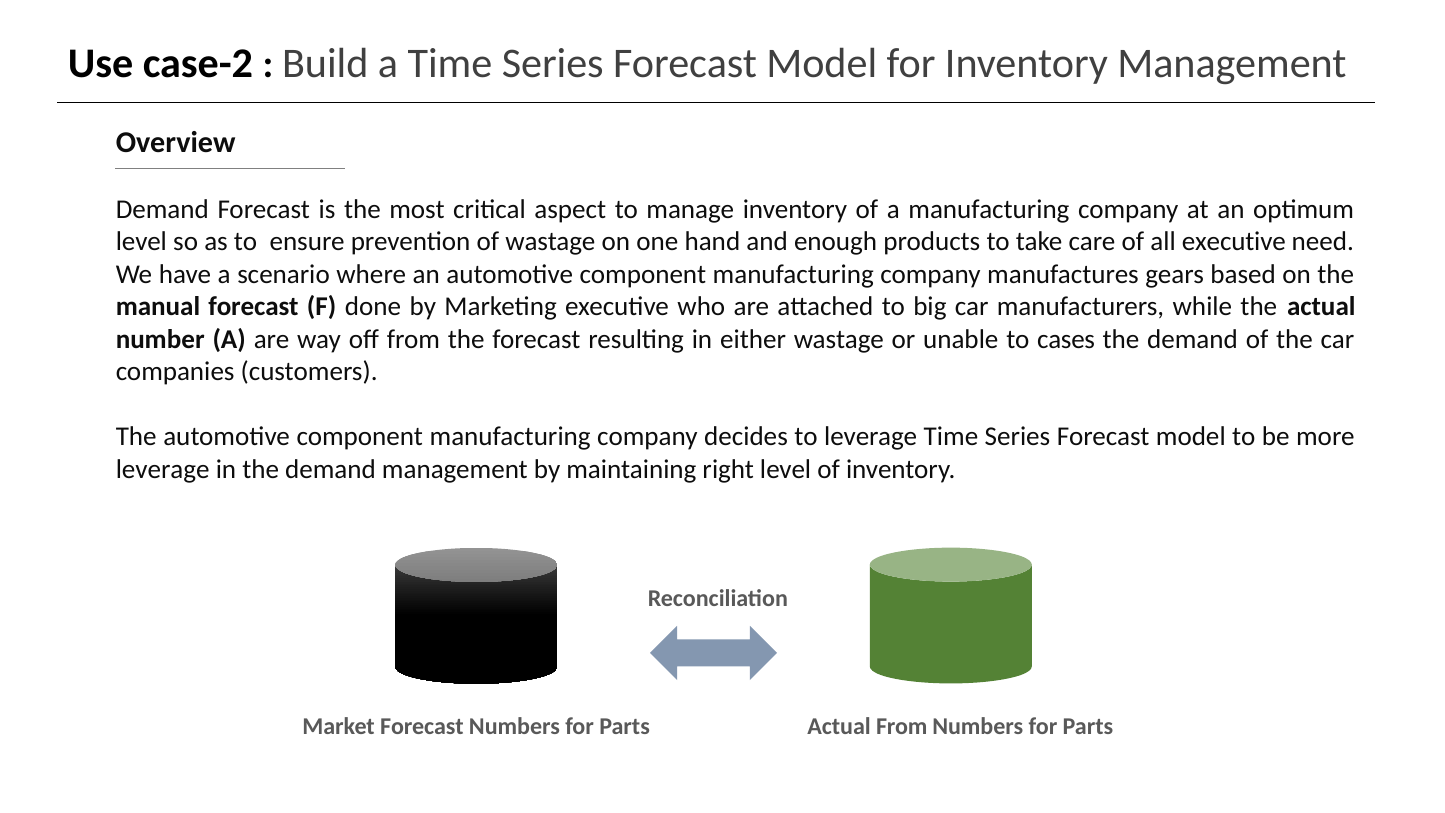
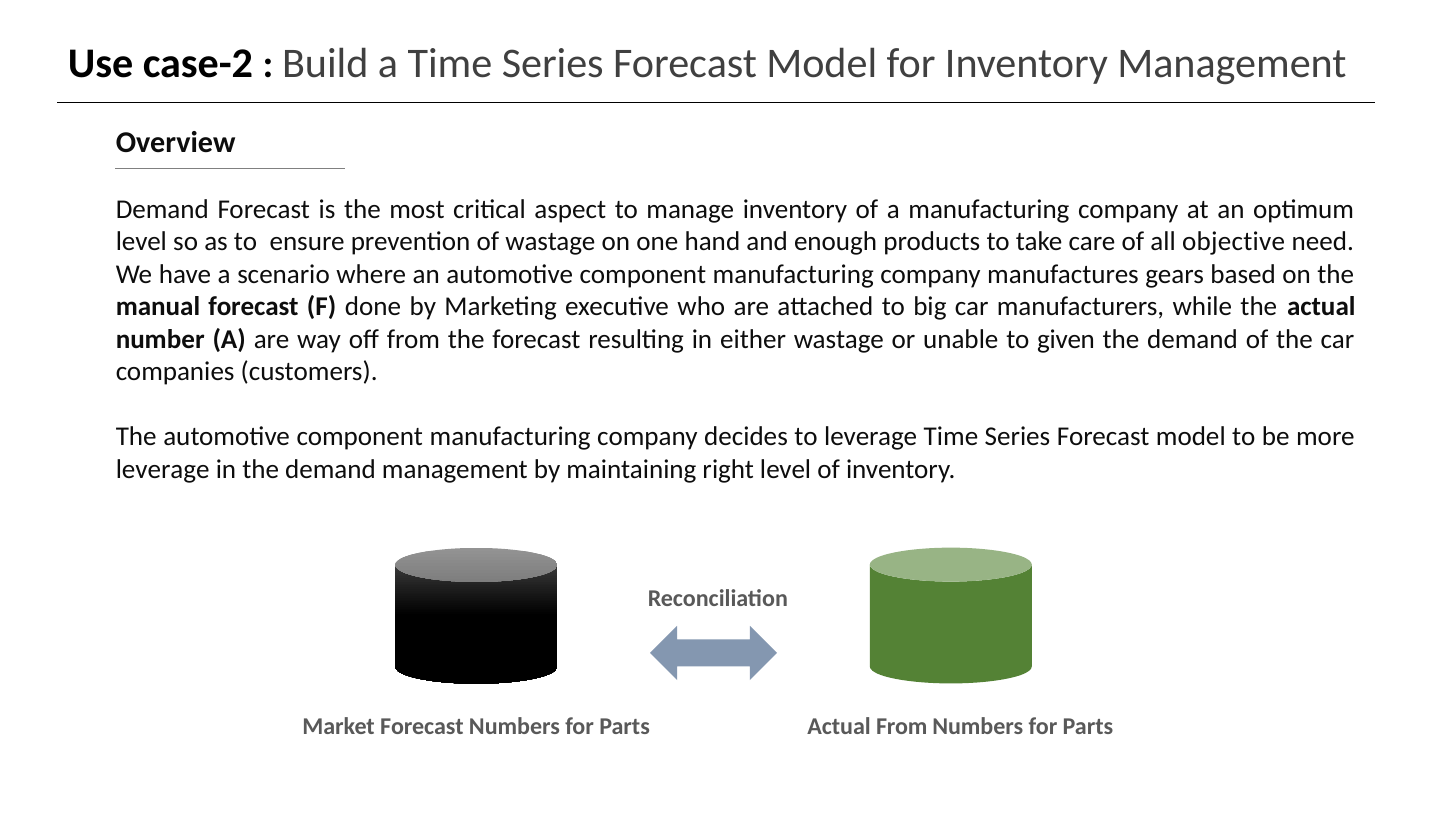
all executive: executive -> objective (1234, 242)
cases: cases -> given (1066, 339)
